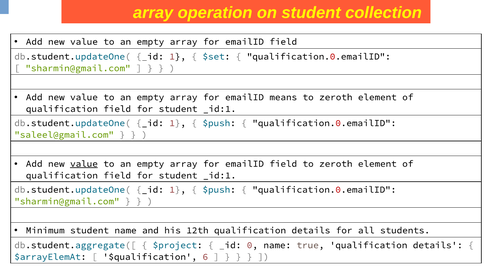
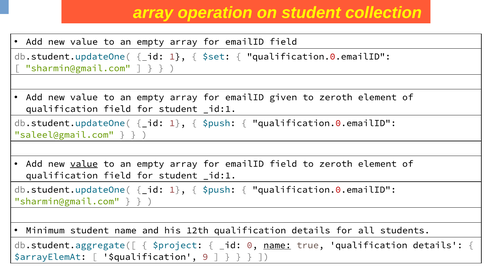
means: means -> given (283, 97)
name underline: none -> present (277, 245)
6: 6 -> 9 (205, 257)
